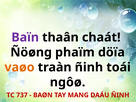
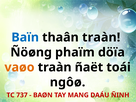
Baïn colour: purple -> blue (25, 37)
thaân chaát: chaát -> traàn (101, 37)
traàn ñinh: ñinh -> ñaët (89, 67)
